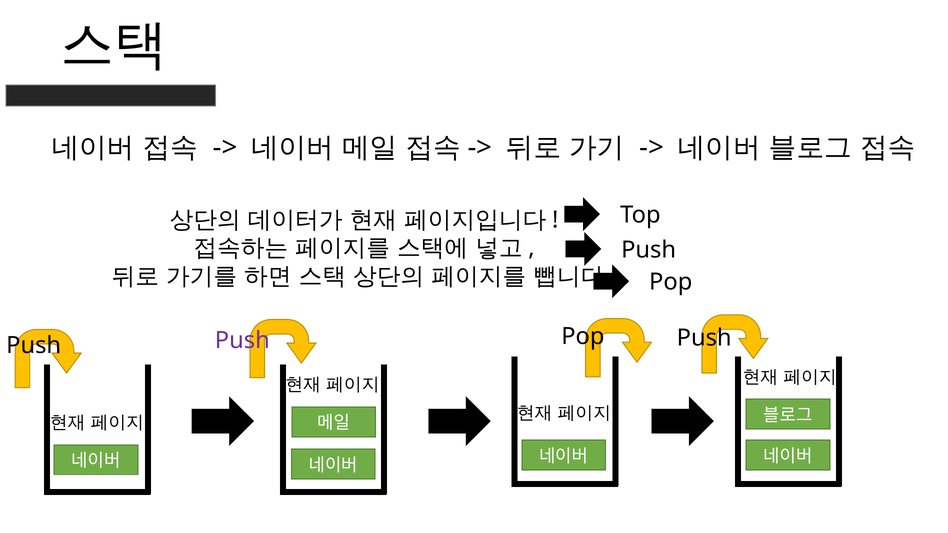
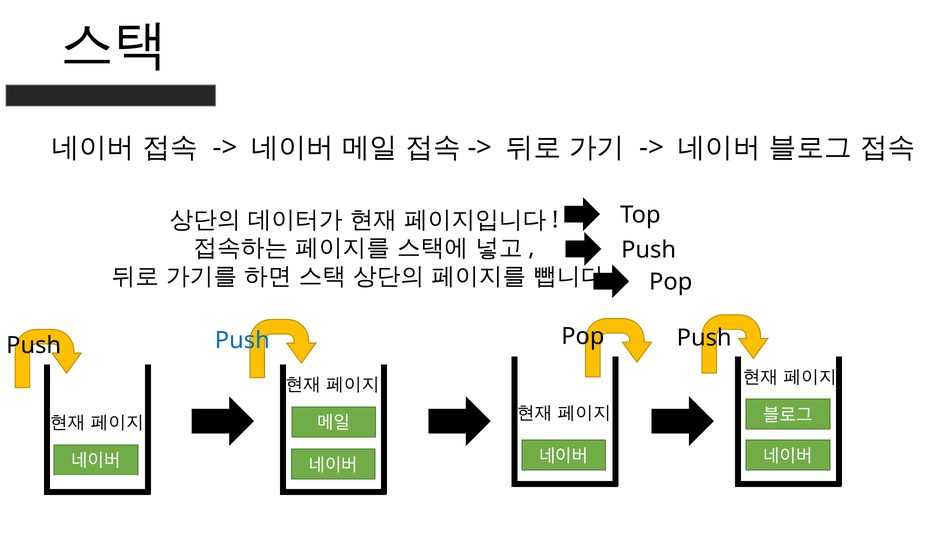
Push colour: purple -> blue (242, 341)
